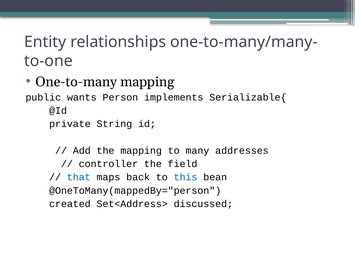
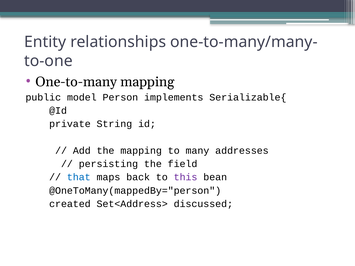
wants: wants -> model (82, 97)
controller: controller -> persisting (108, 164)
this colour: blue -> purple (186, 177)
